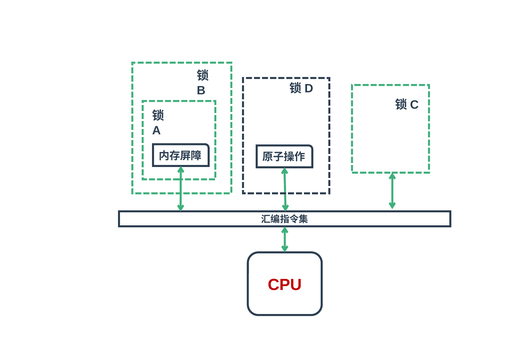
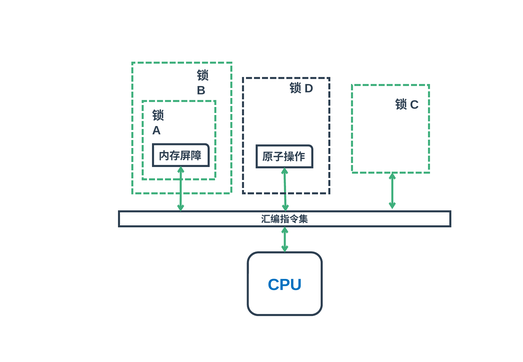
CPU colour: red -> blue (285, 285)
